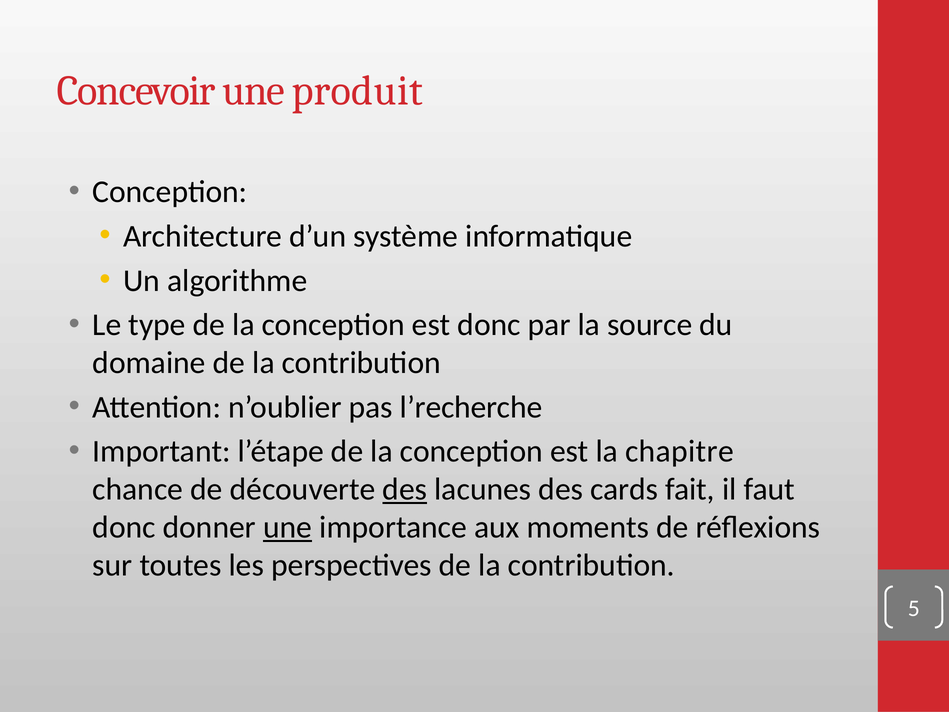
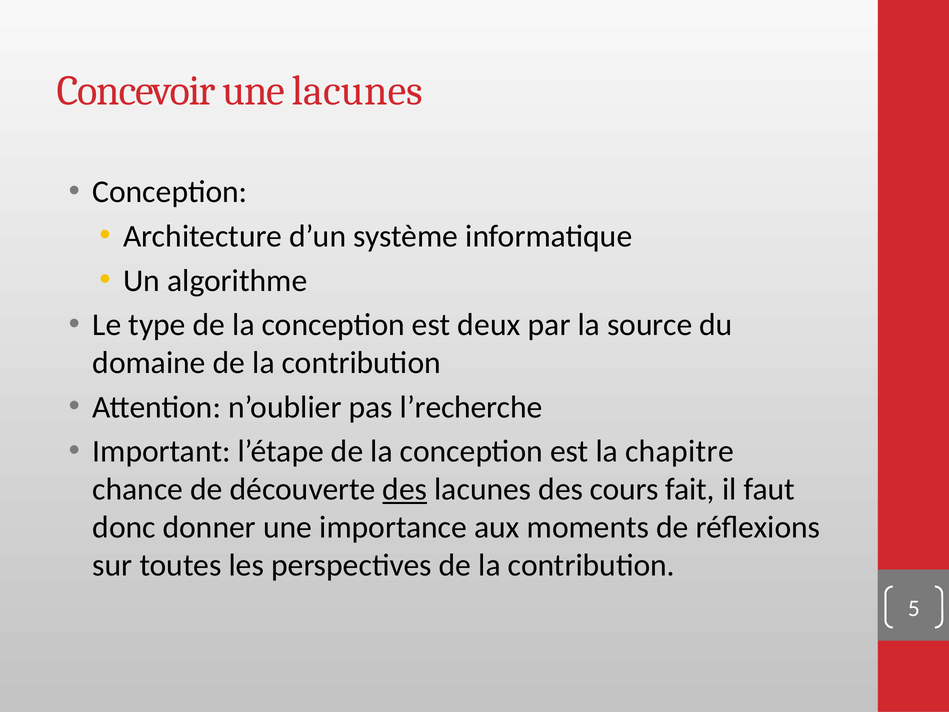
une produit: produit -> lacunes (357, 91)
est donc: donc -> deux (489, 325)
cards: cards -> cours (624, 489)
une underline: present -> none (288, 527)
